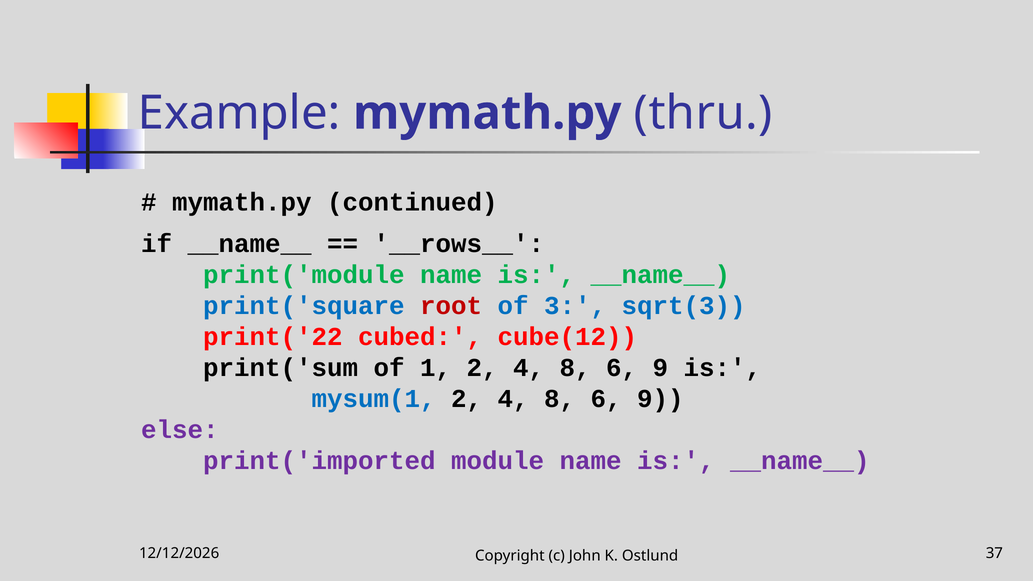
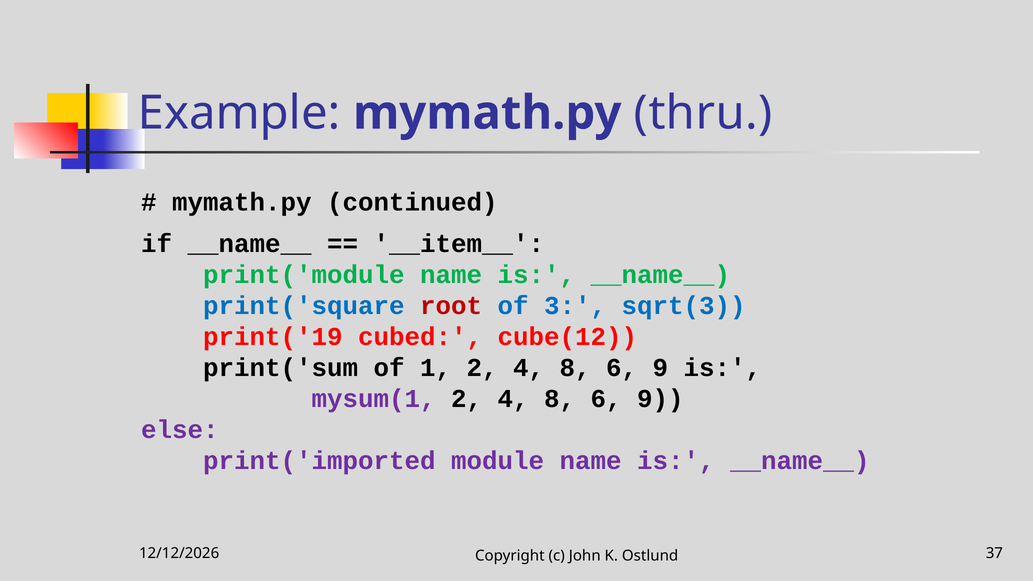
__rows__: __rows__ -> __item__ (459, 244)
print('22: print('22 -> print('19 (273, 337)
mysum(1 colour: blue -> purple (374, 399)
